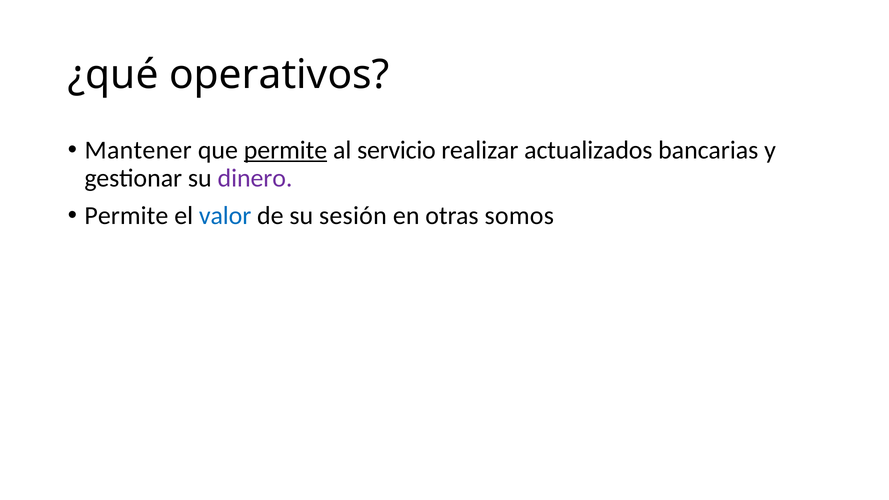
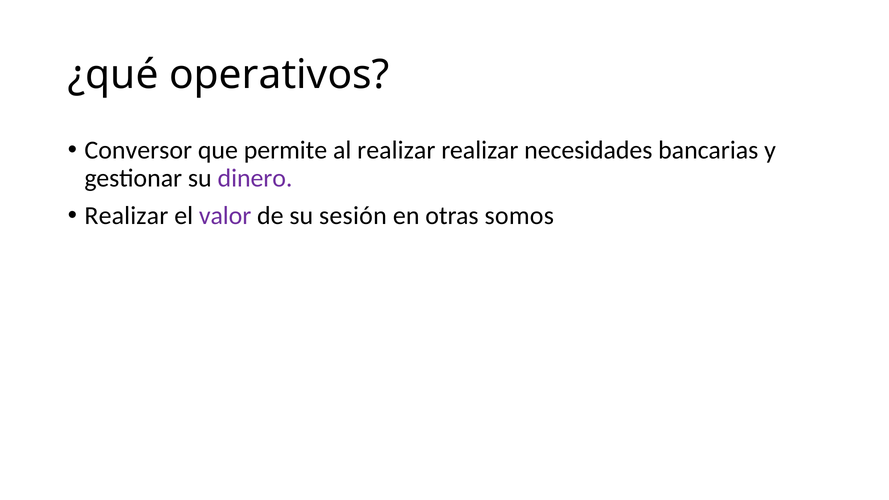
Mantener: Mantener -> Conversor (138, 150)
permite underline: present -> none (285, 150)
al servicio: servicio -> realizar (396, 150)
actualizados: actualizados -> necesidades (588, 150)
Permite: Permite -> Realizar (126, 216)
valor colour: blue -> purple (225, 216)
